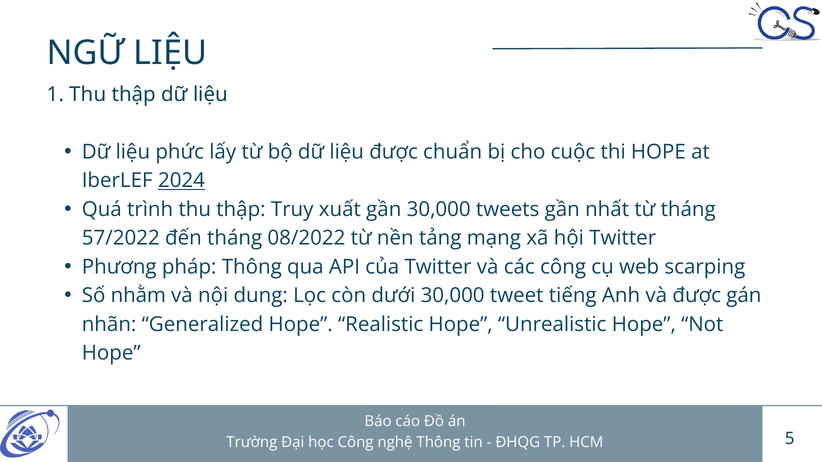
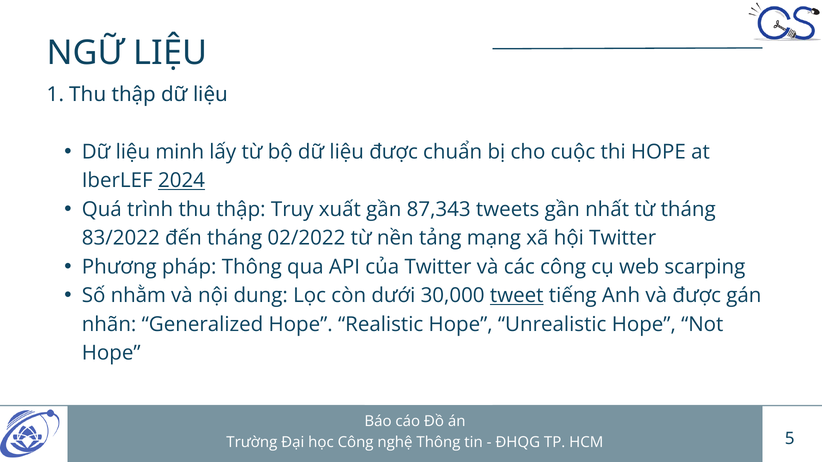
phức: phức -> minh (180, 152)
gần 30,000: 30,000 -> 87,343 (439, 210)
57/2022: 57/2022 -> 83/2022 (121, 238)
08/2022: 08/2022 -> 02/2022 (306, 238)
tweet underline: none -> present (517, 296)
